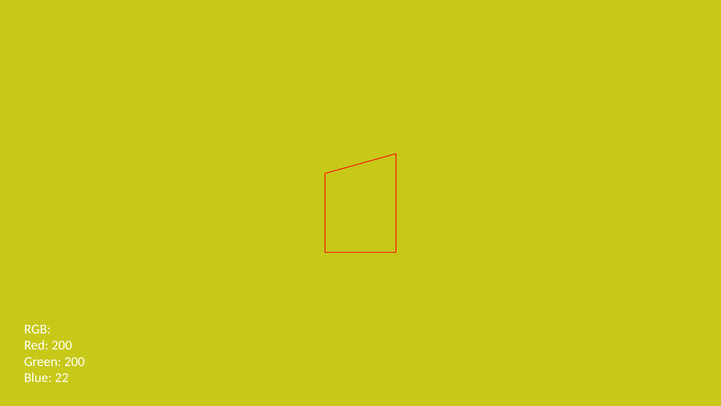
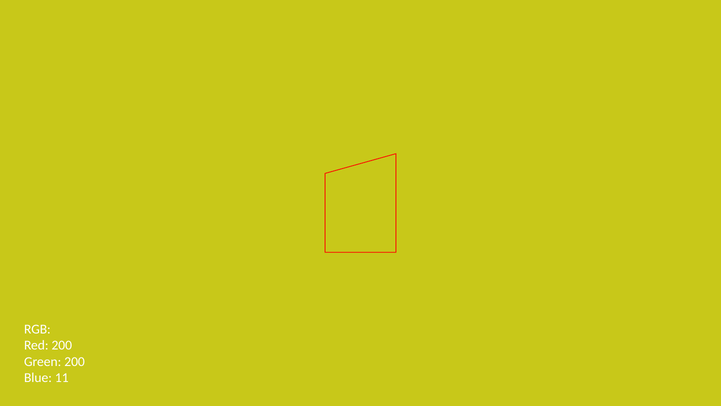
22: 22 -> 11 (62, 378)
